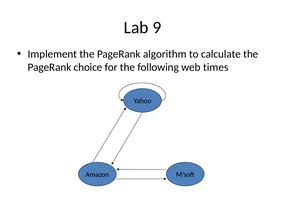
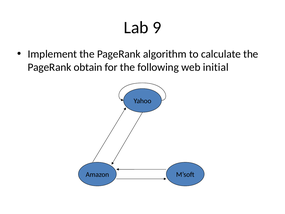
choice: choice -> obtain (88, 67)
times: times -> initial (216, 67)
